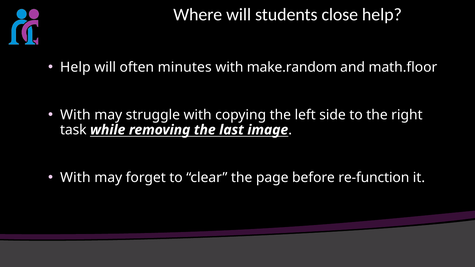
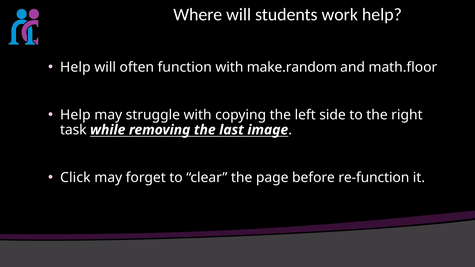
close: close -> work (340, 15)
minutes: minutes -> function (185, 67)
With: With -> Help (75, 115)
With: With -> Click (75, 178)
